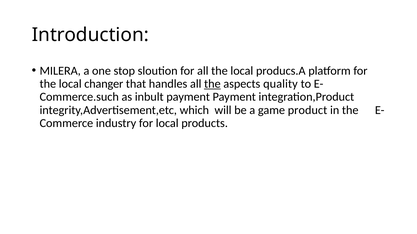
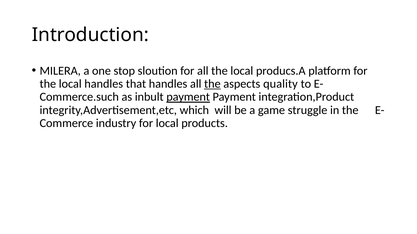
local changer: changer -> handles (104, 84)
payment underline: none -> present (188, 97)
product: product -> struggle (308, 110)
